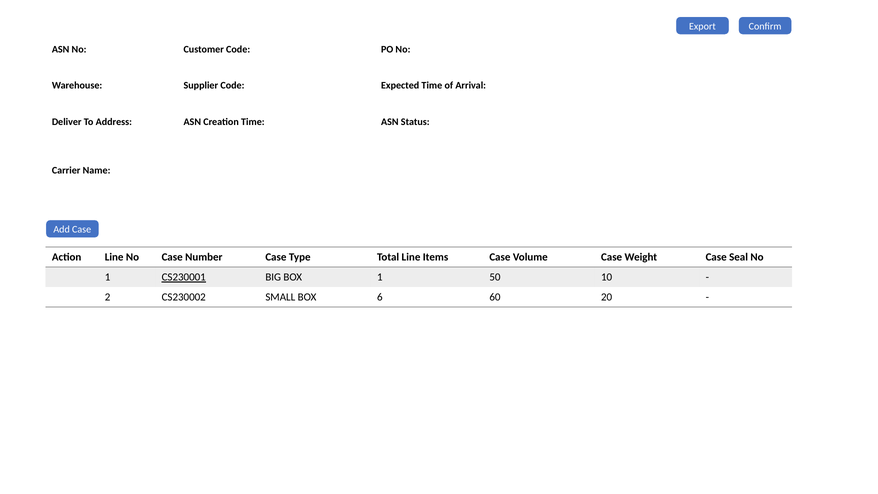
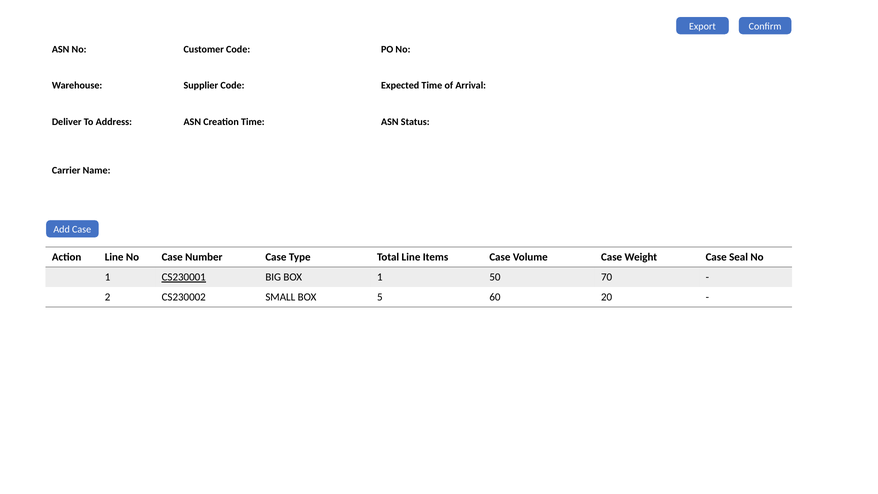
10: 10 -> 70 (607, 277)
6: 6 -> 5 (380, 297)
